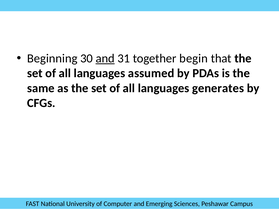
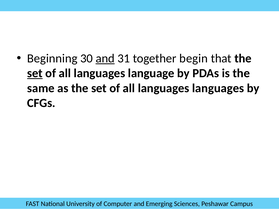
set underline: none -> present (35, 73)
assumed: assumed -> language (151, 73)
languages generates: generates -> languages (218, 88)
